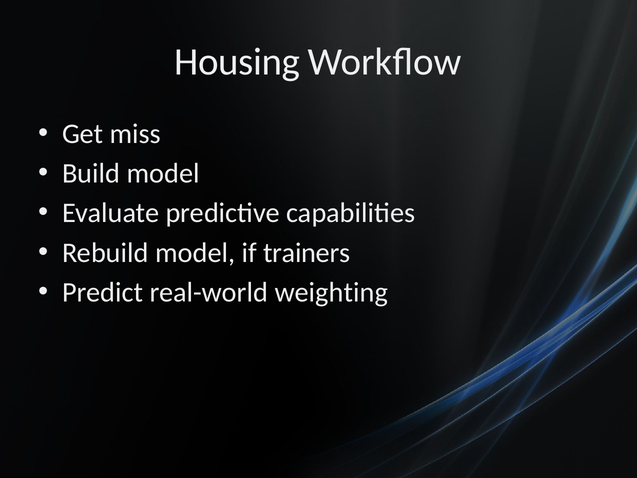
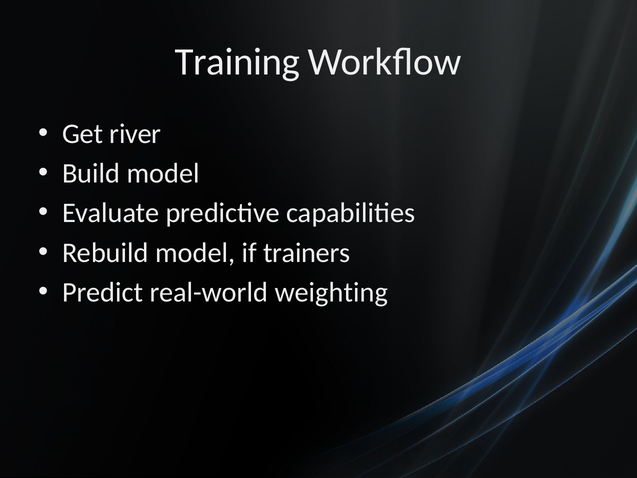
Housing: Housing -> Training (237, 62)
miss: miss -> river (135, 134)
